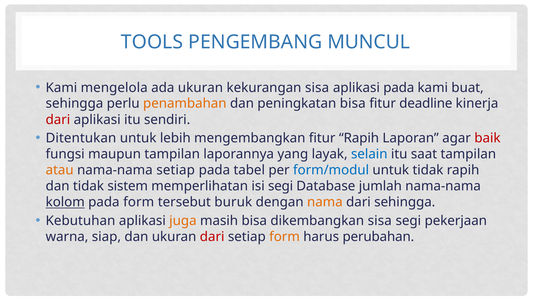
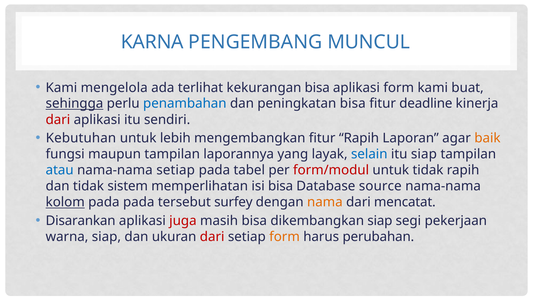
TOOLS: TOOLS -> KARNA (152, 42)
ada ukuran: ukuran -> terlihat (200, 88)
kekurangan sisa: sisa -> bisa (317, 88)
aplikasi pada: pada -> form (399, 88)
sehingga underline: none -> present (74, 104)
penambahan colour: orange -> blue (185, 104)
Ditentukan: Ditentukan -> Kebutuhan (81, 138)
baik colour: red -> orange (487, 138)
itu saat: saat -> siap (424, 154)
atau colour: orange -> blue (60, 170)
form/modul colour: blue -> red (331, 170)
isi segi: segi -> bisa (281, 186)
jumlah: jumlah -> source (380, 186)
pada form: form -> pada (139, 202)
buruk: buruk -> surfey (233, 202)
dari sehingga: sehingga -> mencatat (405, 202)
Kebutuhan: Kebutuhan -> Disarankan (81, 221)
juga colour: orange -> red (183, 221)
dikembangkan sisa: sisa -> siap (380, 221)
